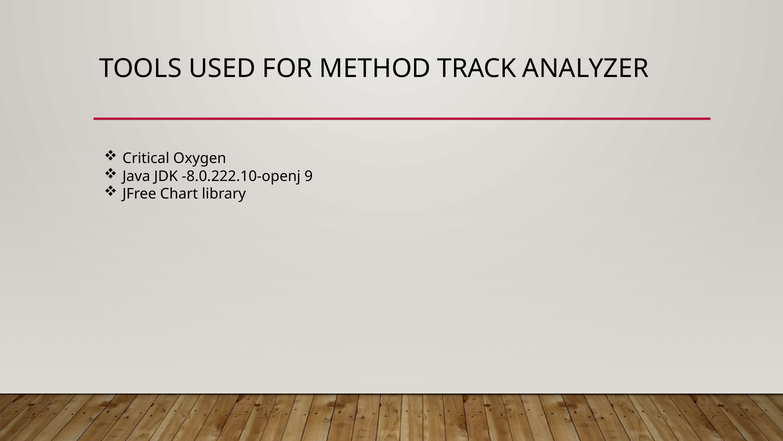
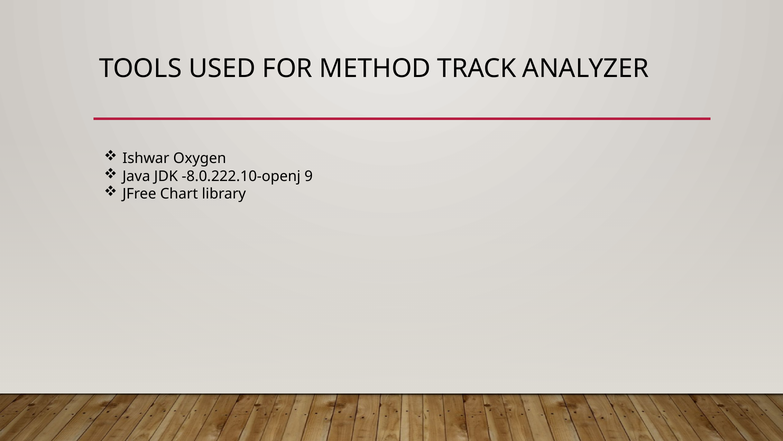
Critical: Critical -> Ishwar (146, 158)
